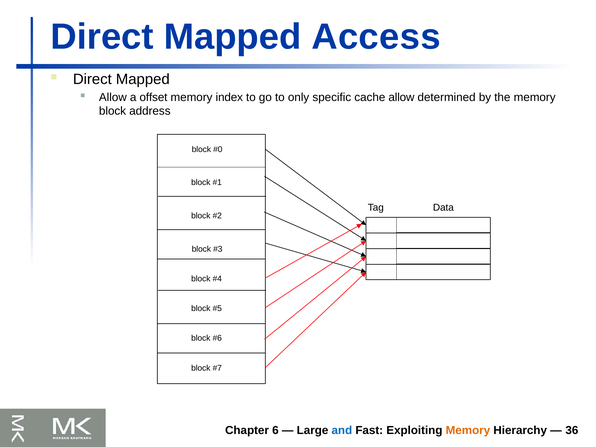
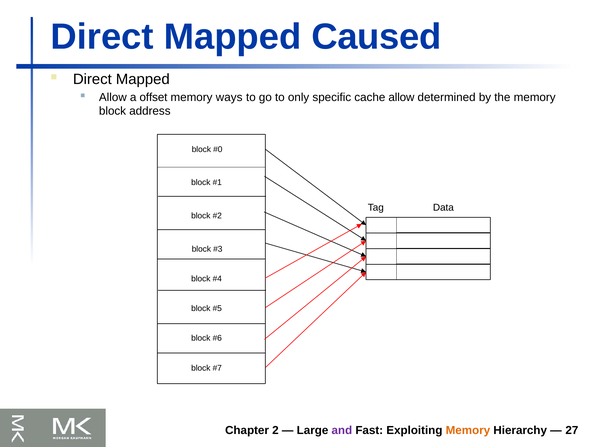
Access: Access -> Caused (376, 37)
index: index -> ways (229, 97)
6: 6 -> 2 (275, 430)
and colour: blue -> purple (342, 430)
36: 36 -> 27 (572, 430)
